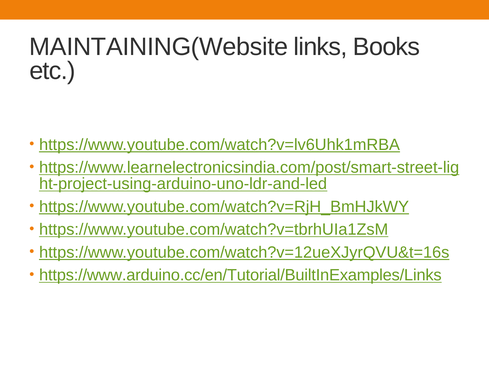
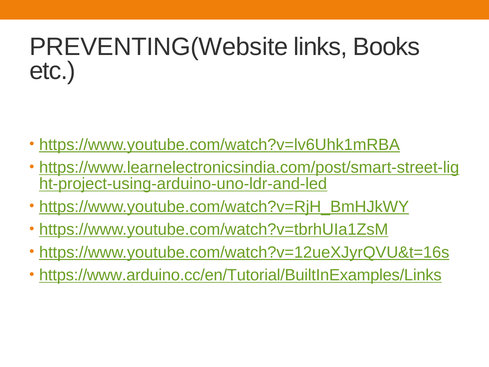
MAINTAINING(Website: MAINTAINING(Website -> PREVENTING(Website (159, 47)
